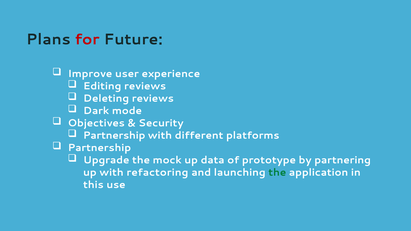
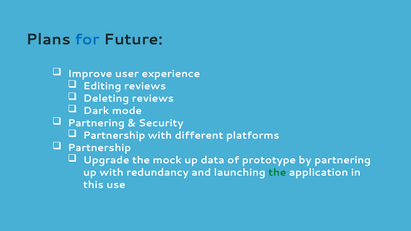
for colour: red -> blue (87, 40)
Objectives: Objectives -> Partnering (96, 123)
refactoring: refactoring -> redundancy (158, 172)
